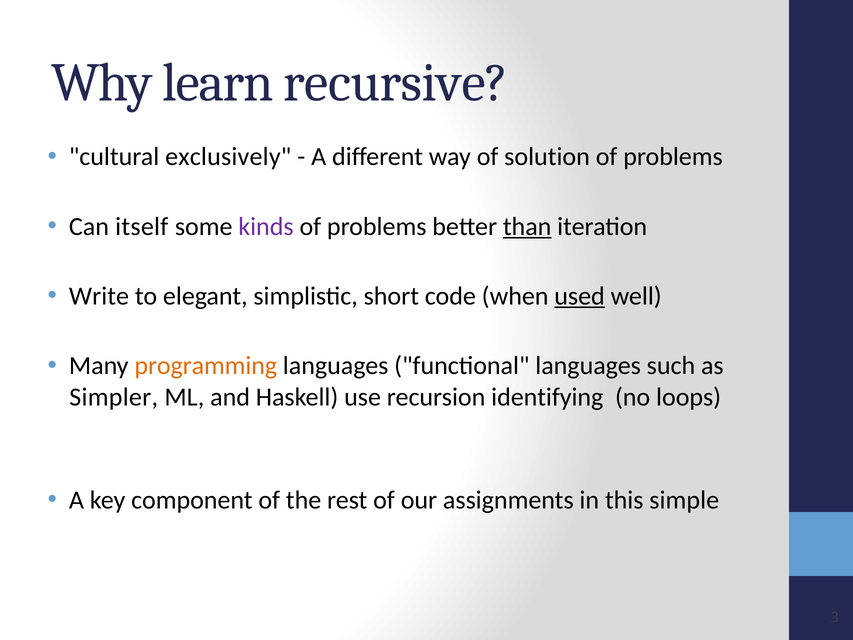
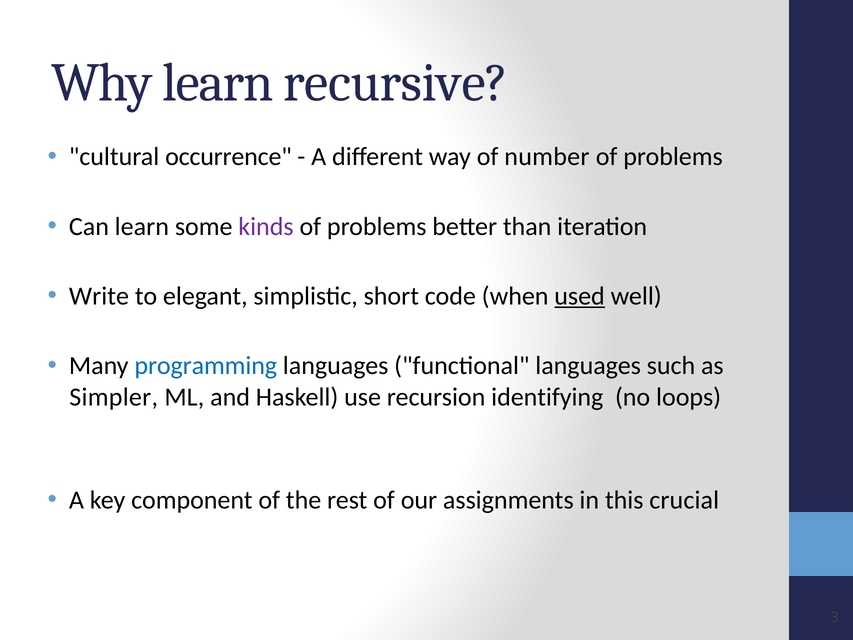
exclusively: exclusively -> occurrence (228, 157)
solution: solution -> number (547, 157)
Can itself: itself -> learn (142, 226)
than underline: present -> none (527, 226)
programming colour: orange -> blue (206, 366)
simple: simple -> crucial (684, 500)
